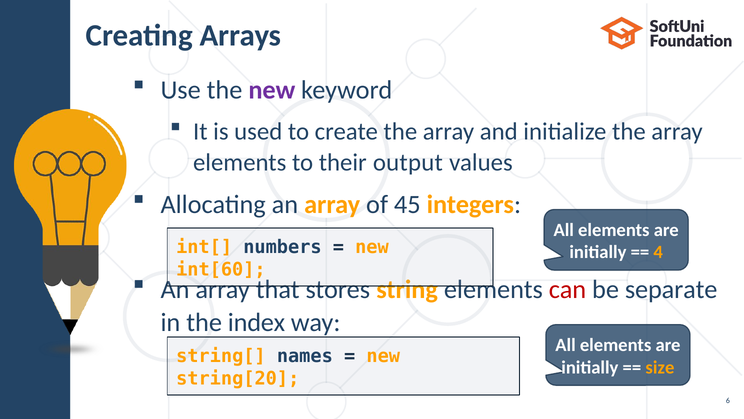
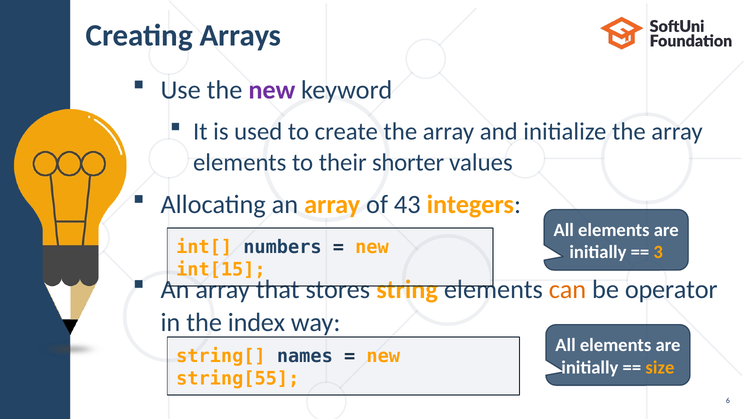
output: output -> shorter (408, 162)
45: 45 -> 43 (407, 204)
4: 4 -> 3 (658, 252)
int[60: int[60 -> int[15 (221, 269)
can colour: red -> orange (567, 289)
separate: separate -> operator (671, 289)
string[20: string[20 -> string[55 (238, 378)
